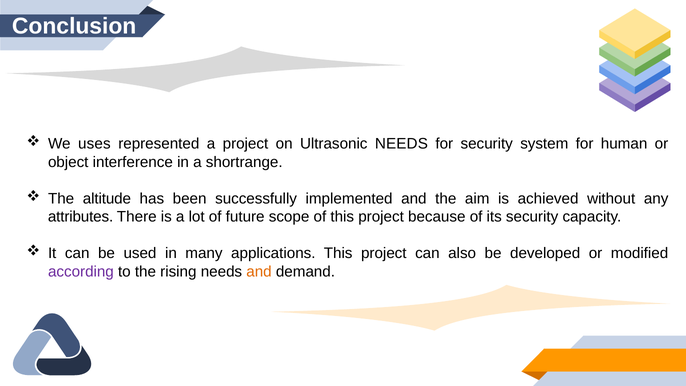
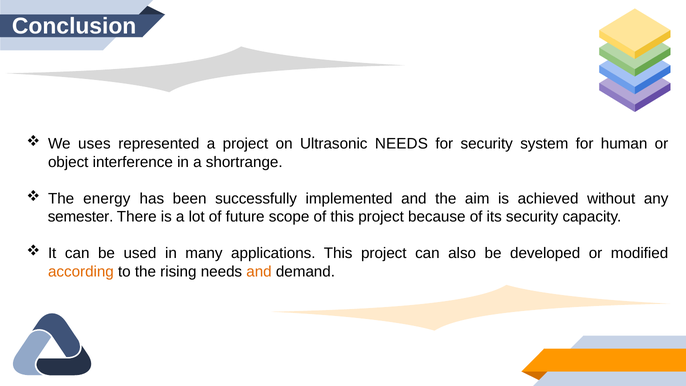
altitude: altitude -> energy (107, 199)
attributes: attributes -> semester (81, 217)
according colour: purple -> orange (81, 272)
